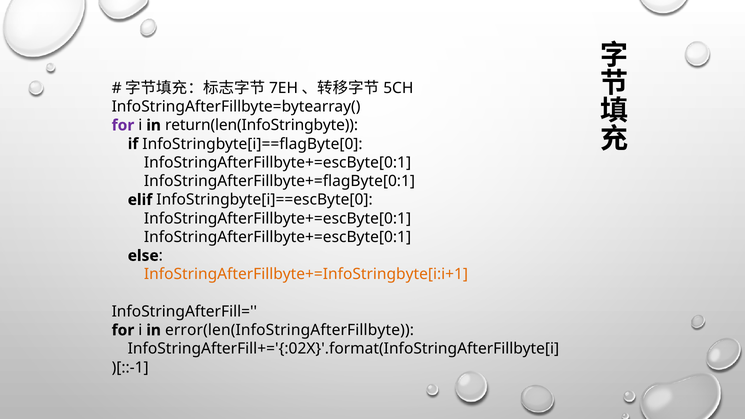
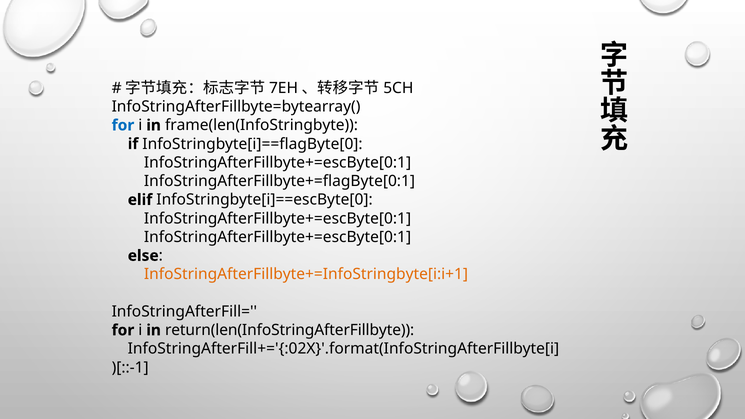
for colour: purple -> blue (123, 125)
return(len(InfoStringbyte: return(len(InfoStringbyte -> frame(len(InfoStringbyte (261, 125)
error(len(InfoStringAfterFillbyte: error(len(InfoStringAfterFillbyte -> return(len(InfoStringAfterFillbyte (290, 330)
